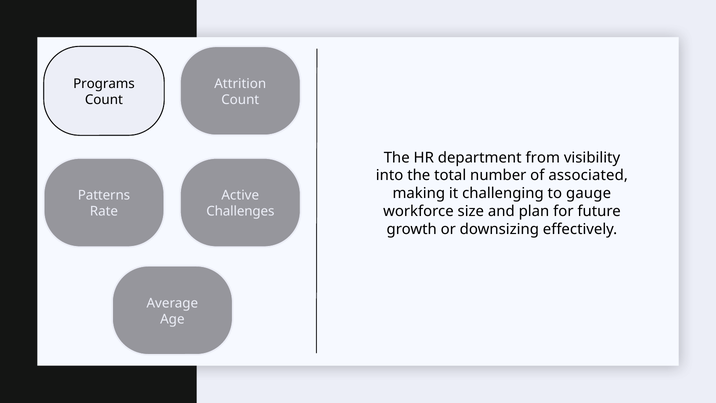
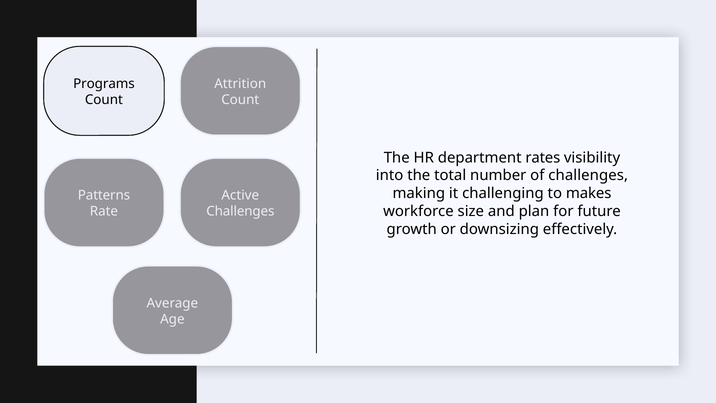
from: from -> rates (543, 158)
of associated: associated -> challenges (588, 175)
gauge: gauge -> makes (589, 193)
